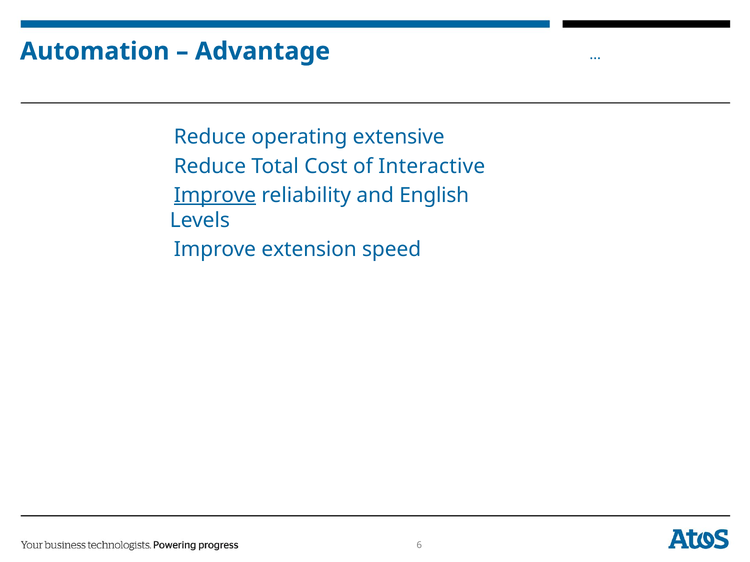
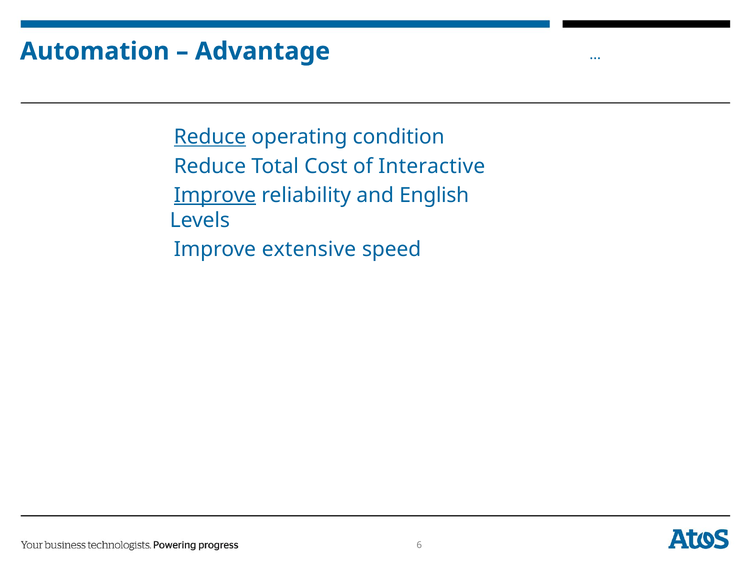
Reduce underline: none -> present (210, 137)
extensive: extensive -> condition (399, 137)
extension: extension -> extensive (309, 250)
